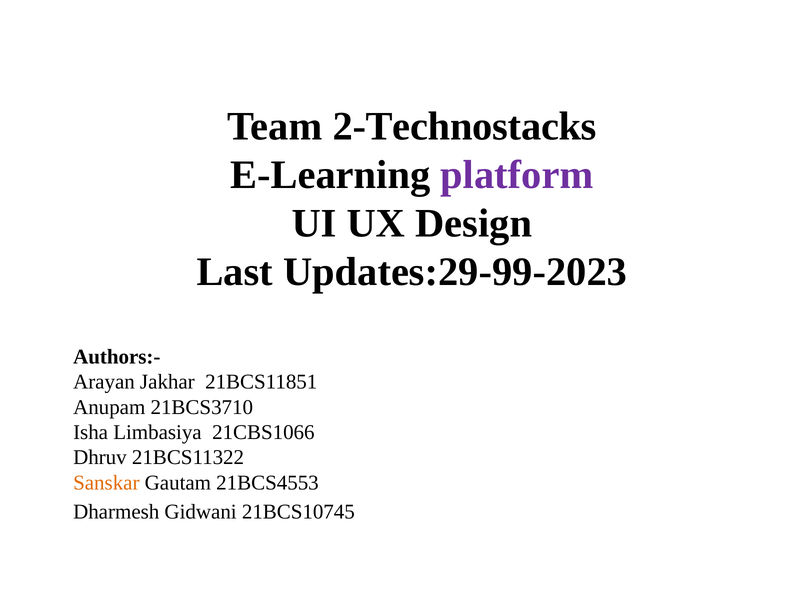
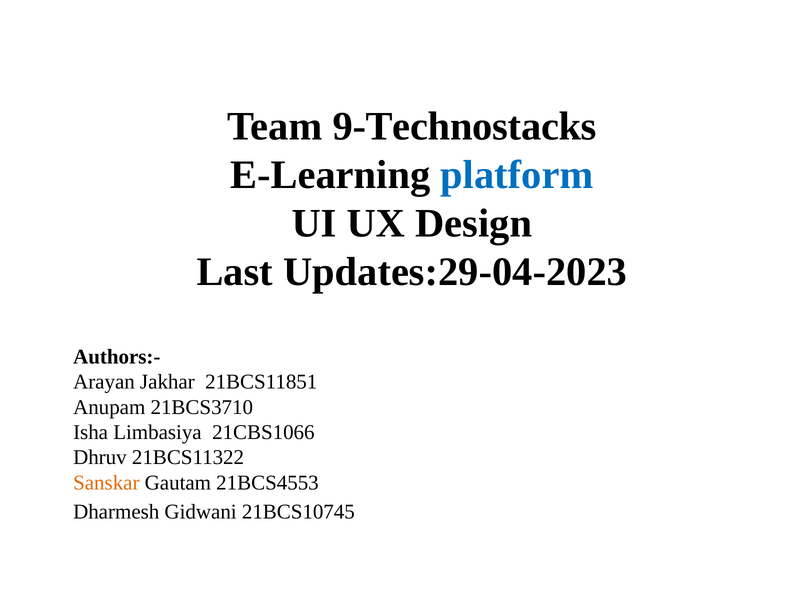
2-Technostacks: 2-Technostacks -> 9-Technostacks (465, 126)
platform colour: purple -> blue (517, 175)
Updates:29-99-2023: Updates:29-99-2023 -> Updates:29-04-2023 (455, 272)
